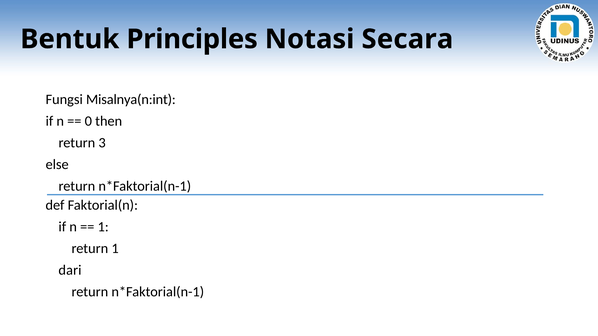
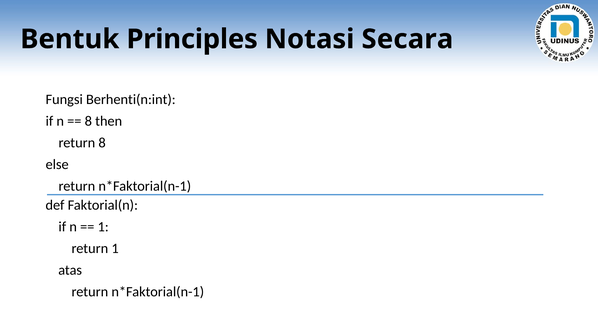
Misalnya(n:int: Misalnya(n:int -> Berhenti(n:int (131, 99)
0: 0 -> 8 (88, 121)
return 3: 3 -> 8 (102, 143)
dari: dari -> atas (70, 270)
